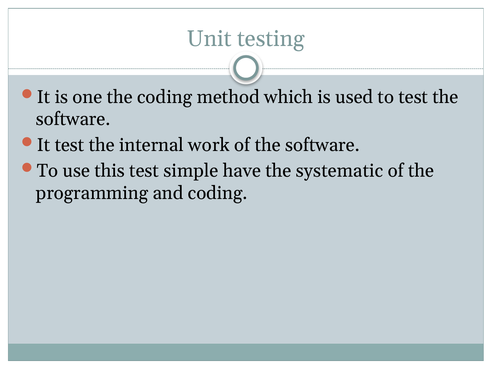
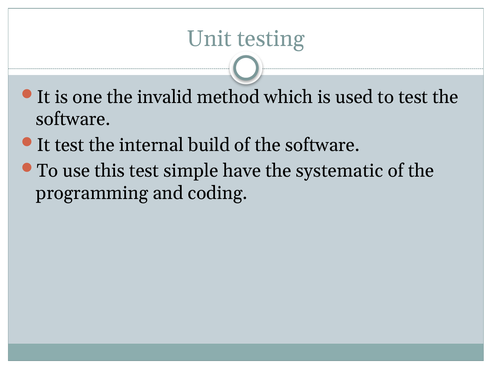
the coding: coding -> invalid (165, 97)
work: work -> build (209, 145)
